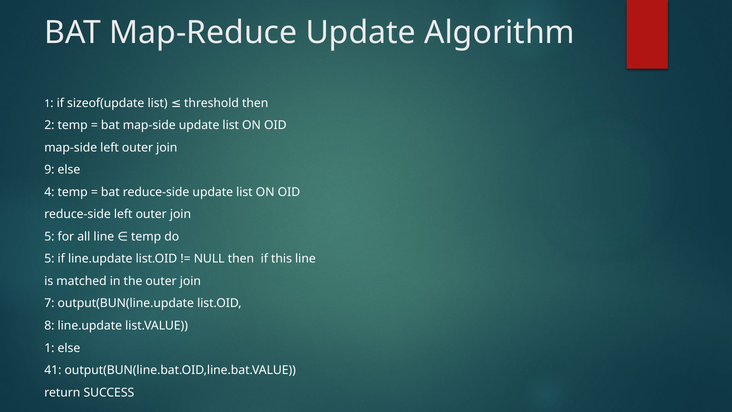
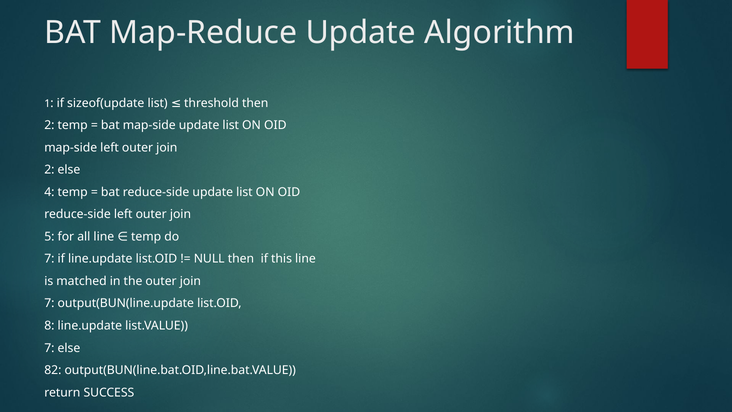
9: 9 -> 2 (49, 170)
5: 5 -> 7 (49, 259)
1: 1 -> 7 (49, 348)
41: 41 -> 82 (53, 370)
